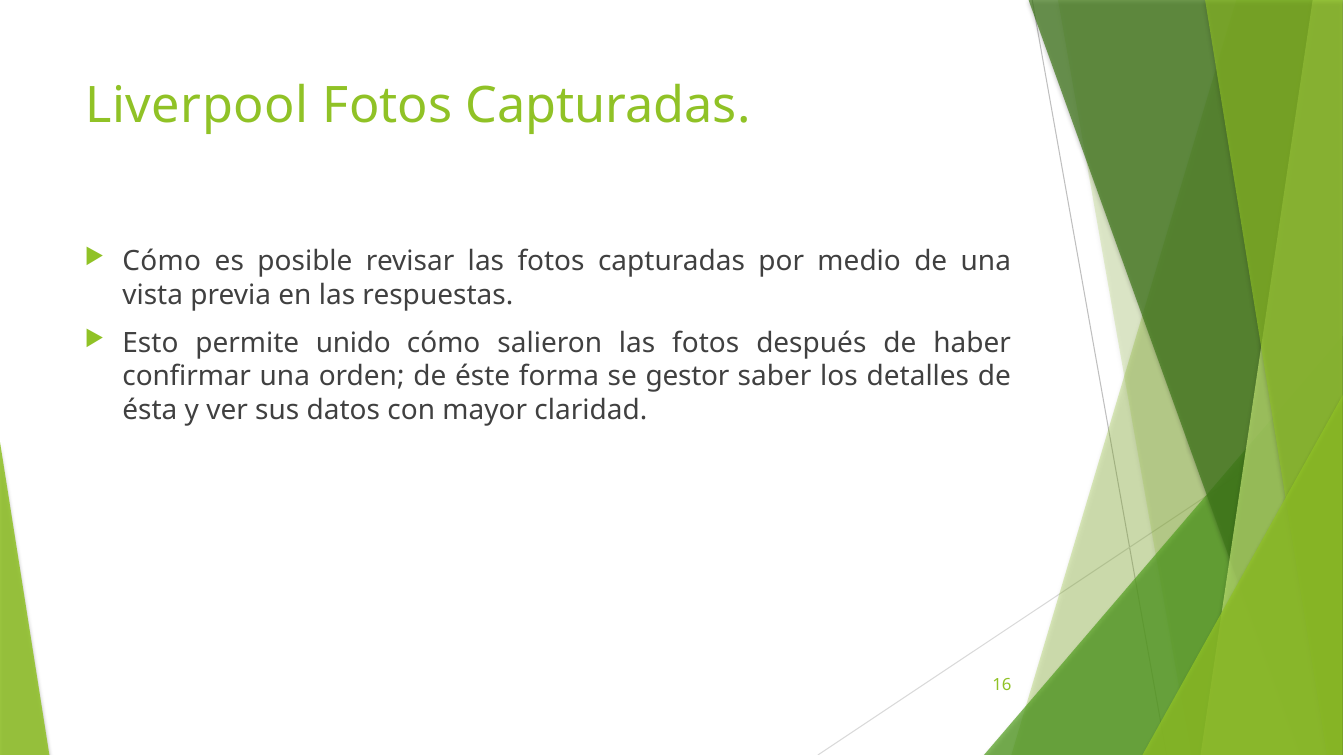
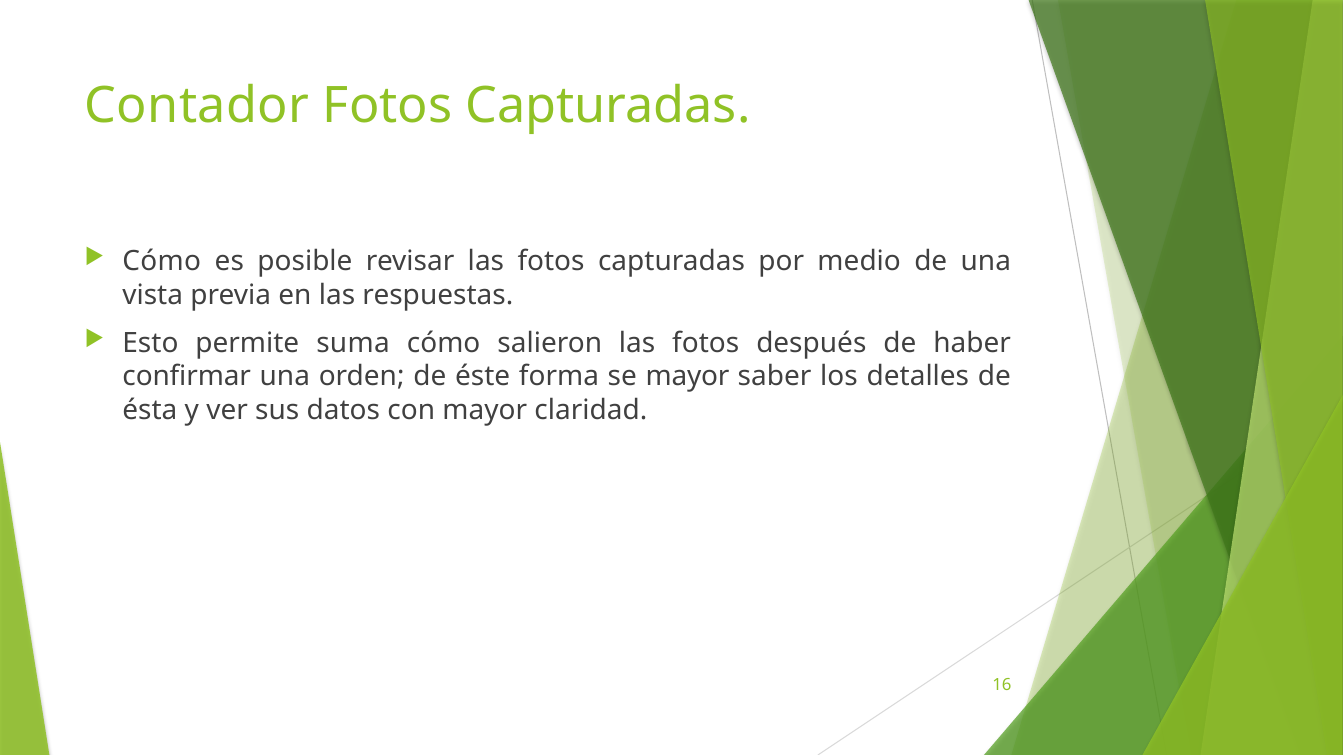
Liverpool: Liverpool -> Contador (197, 106)
unido: unido -> suma (353, 343)
se gestor: gestor -> mayor (688, 377)
